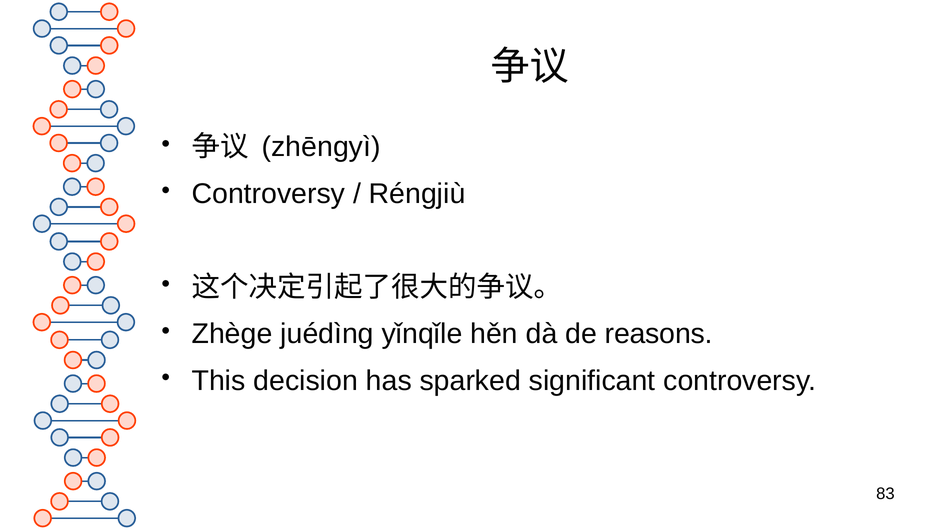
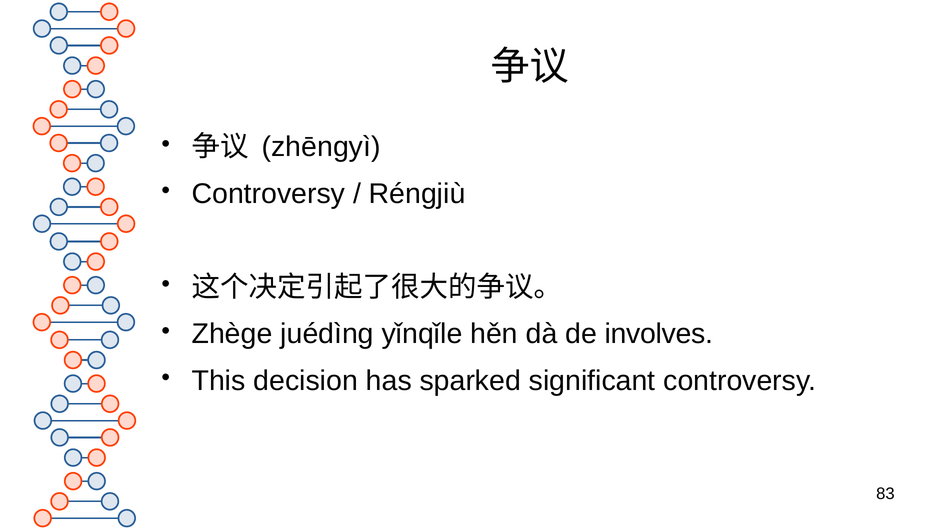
reasons: reasons -> involves (659, 334)
